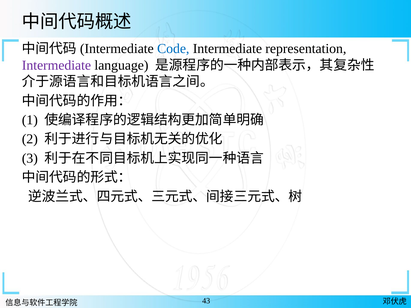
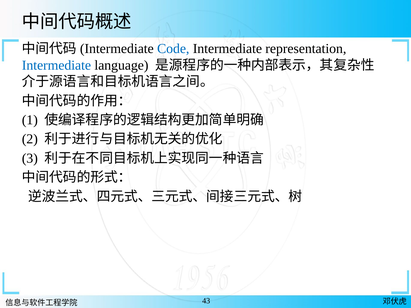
Intermediate colour: purple -> blue (56, 65)
